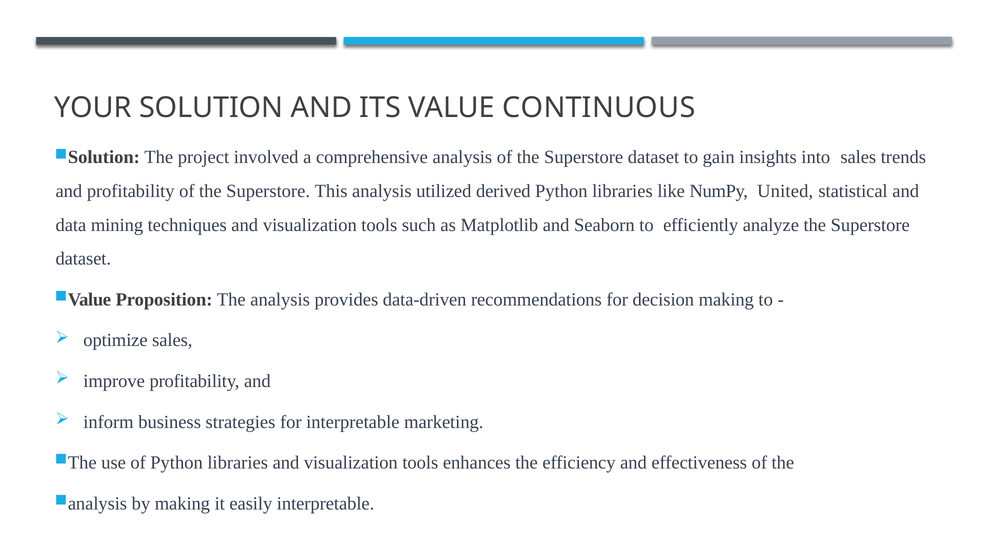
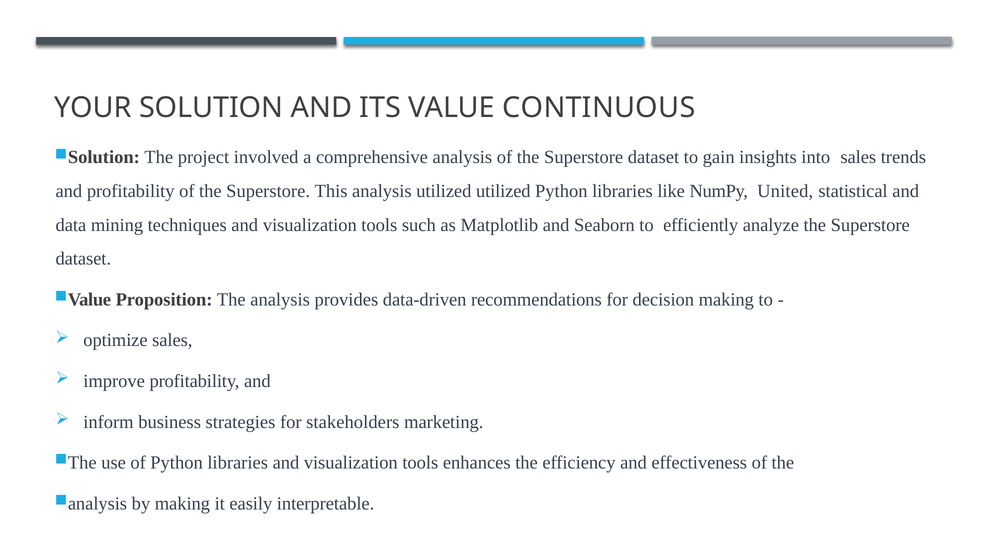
utilized derived: derived -> utilized (503, 191)
for interpretable: interpretable -> stakeholders (353, 422)
